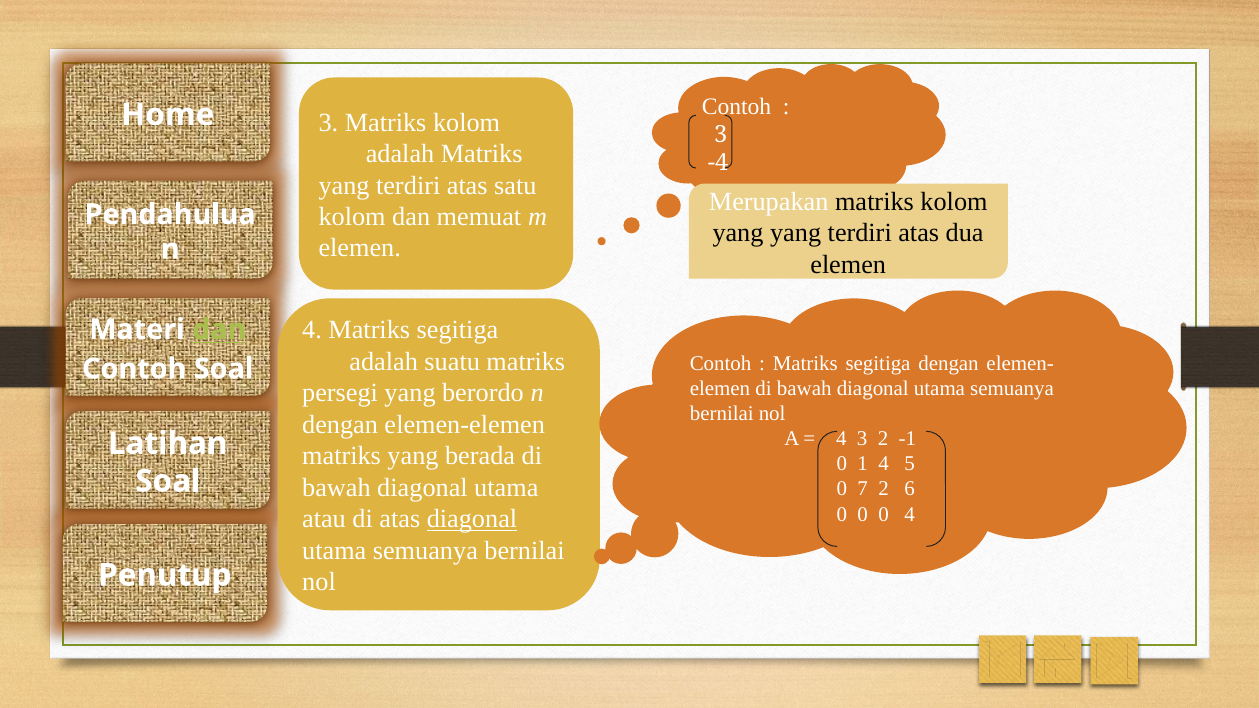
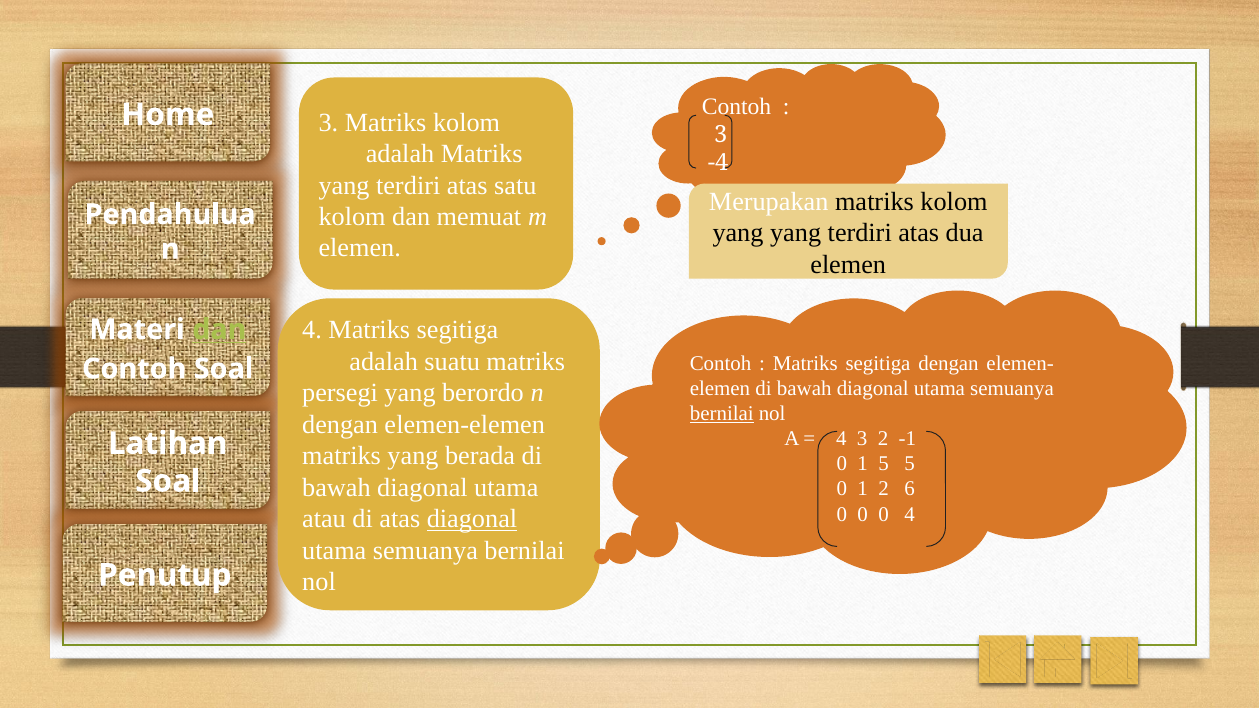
bernilai underline: none -> present (722, 414)
1 4: 4 -> 5 (884, 464)
7: 7 -> 1 (863, 489)
